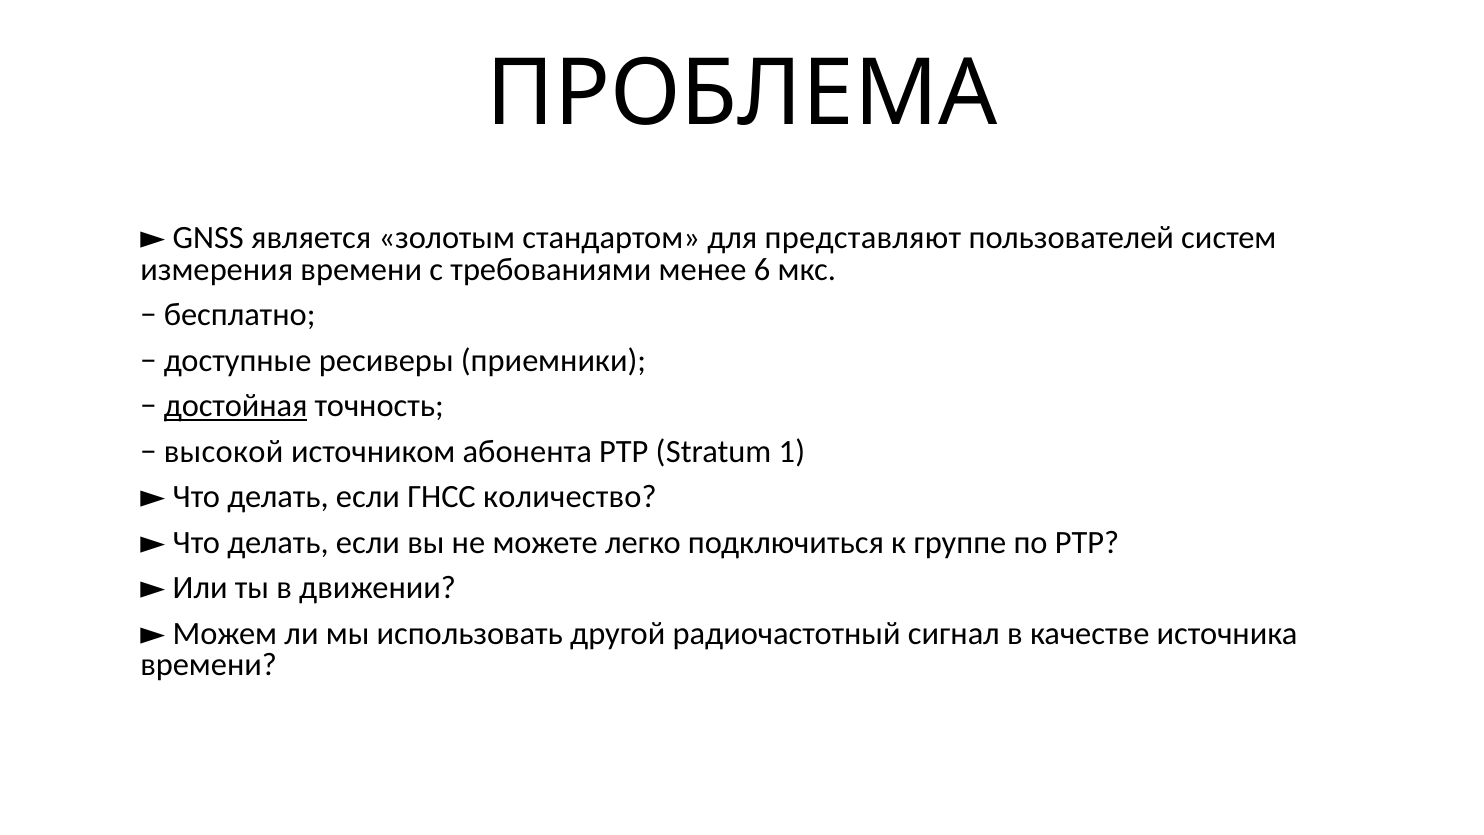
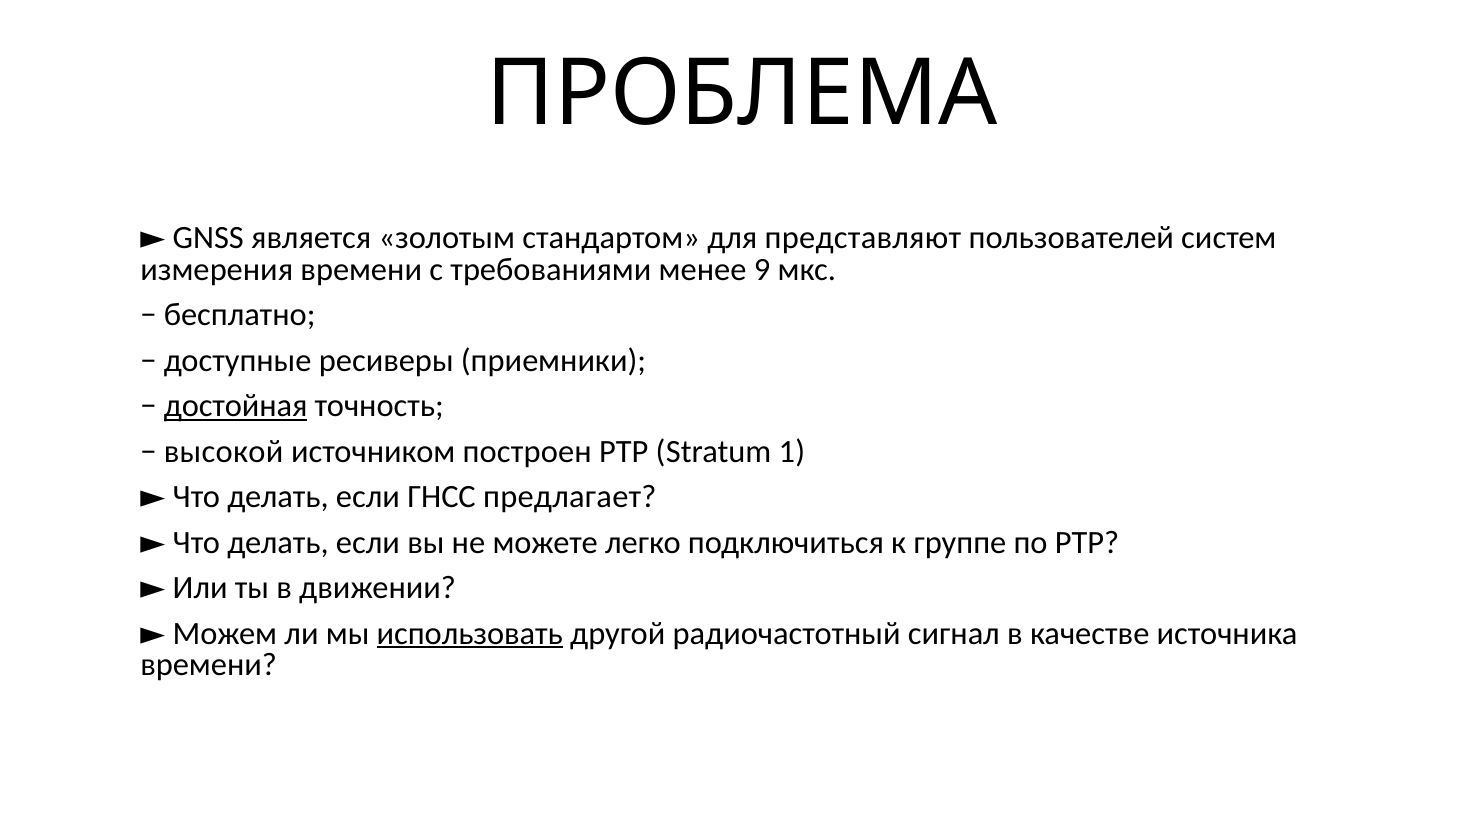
6: 6 -> 9 (762, 270)
абонента: абонента -> построен (527, 451)
количество: количество -> предлагает (570, 497)
использовать underline: none -> present (470, 633)
